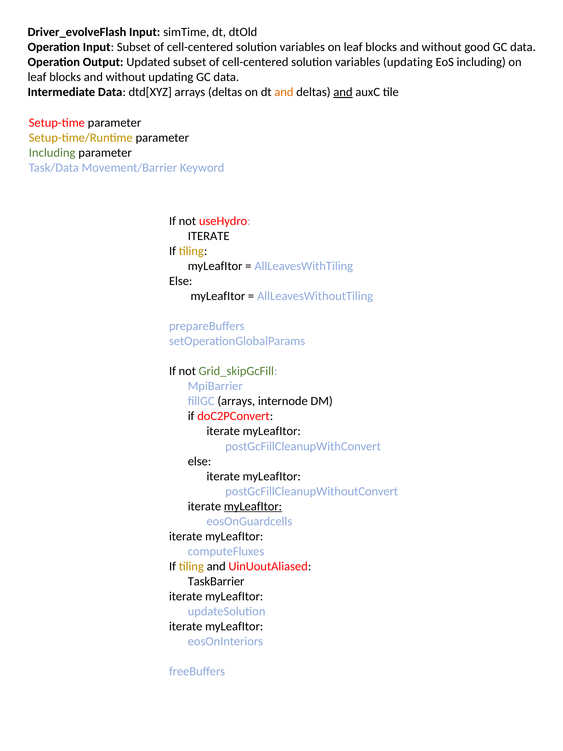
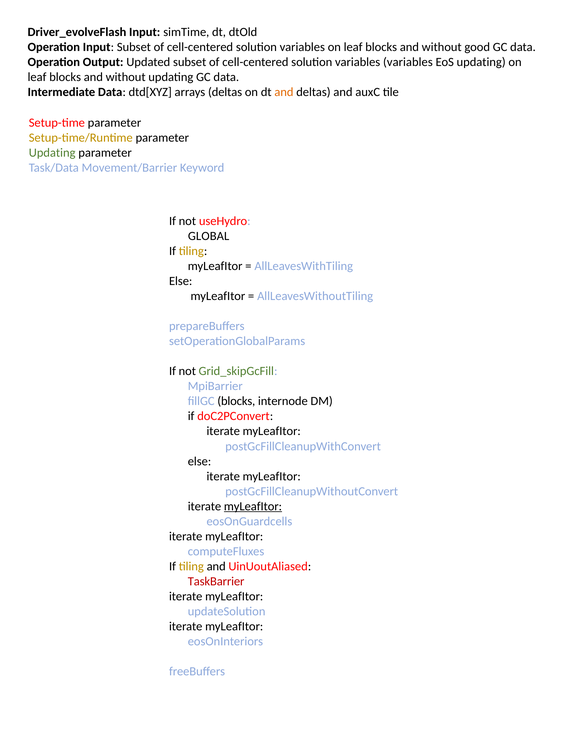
variables updating: updating -> variables (408, 62)
EoS including: including -> updating (481, 62)
and underline: present -> none (343, 92)
Including: Including -> Updating (52, 153)
ITERATE: ITERATE -> GLOBAL (209, 236)
fillGC arrays: arrays -> blocks (236, 401)
TaskBarrier colour: black -> red (216, 581)
